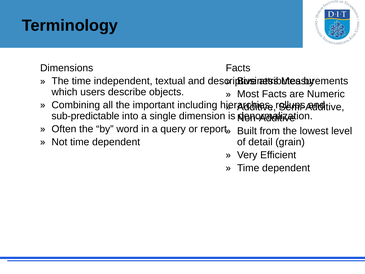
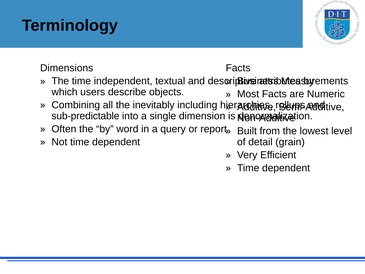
important: important -> inevitably (154, 105)
